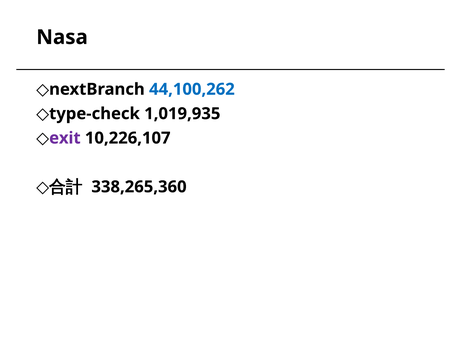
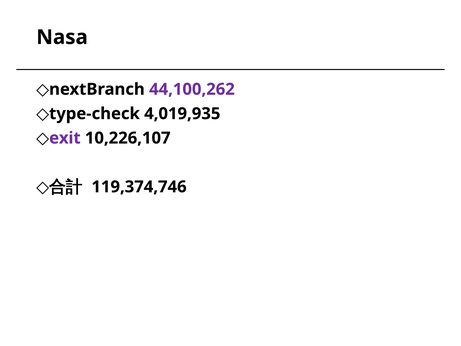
44,100,262 colour: blue -> purple (192, 89)
1,019,935: 1,019,935 -> 4,019,935 (182, 114)
338,265,360: 338,265,360 -> 119,374,746 (139, 187)
